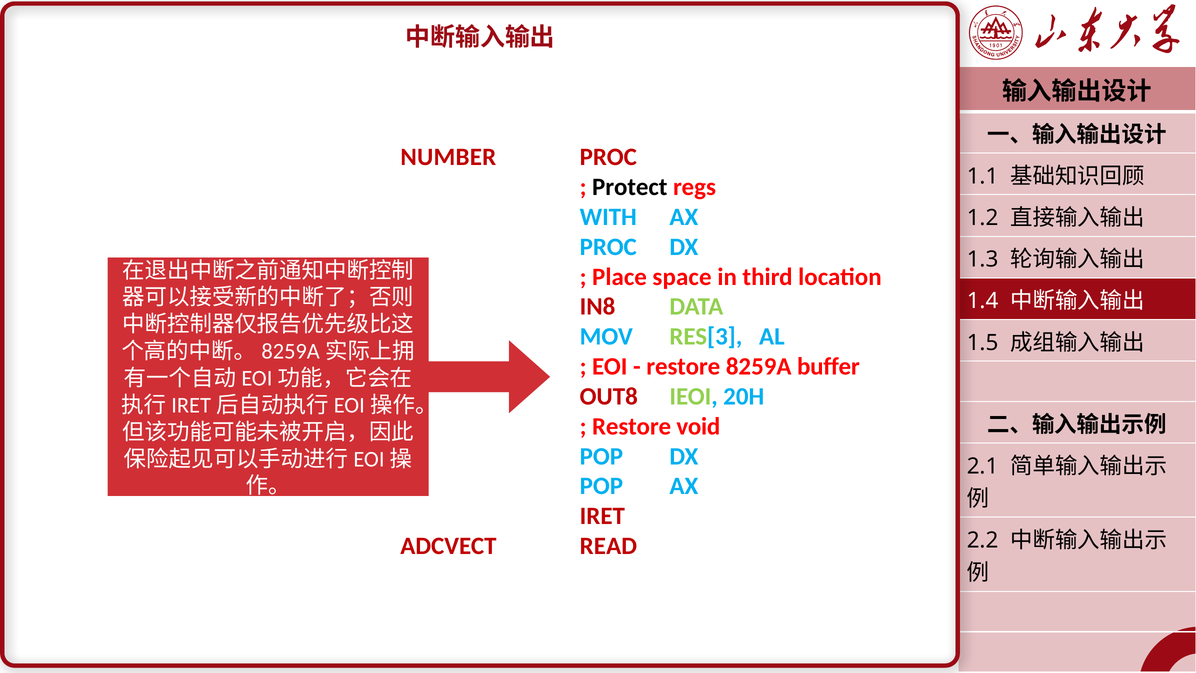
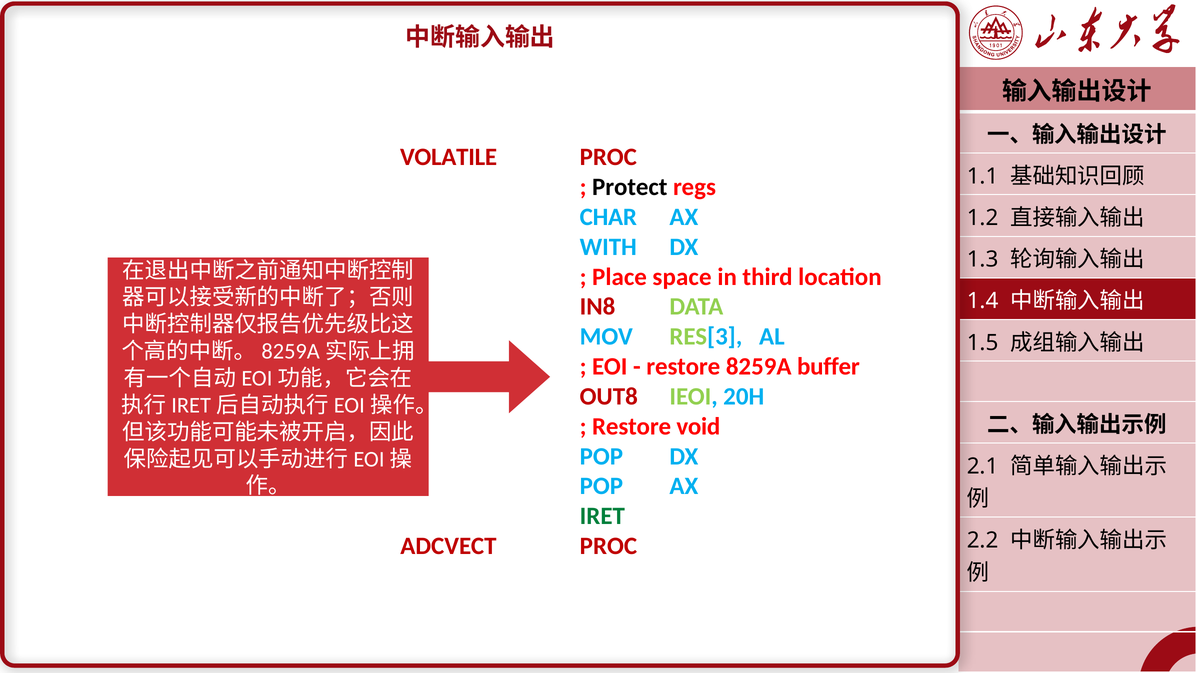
NUMBER: NUMBER -> VOLATILE (449, 157)
WITH: WITH -> CHAR (608, 217)
PROC: PROC -> WITH (608, 247)
IRET colour: red -> green (602, 516)
ADCVECT READ: READ -> PROC (608, 546)
